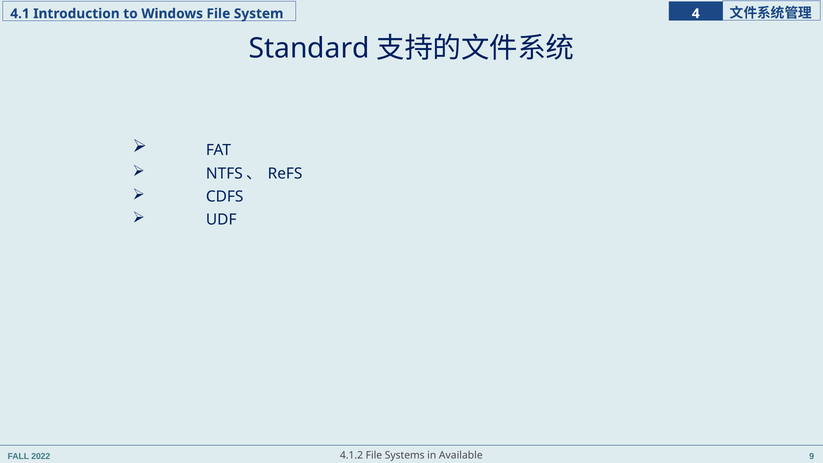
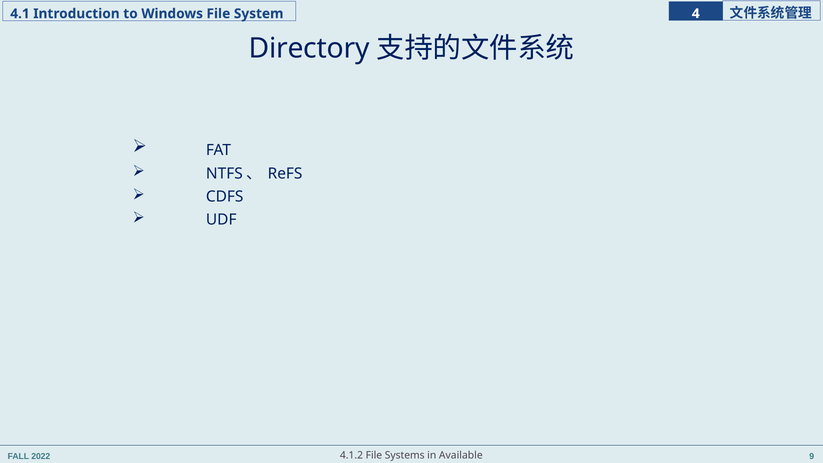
Standard: Standard -> Directory (309, 48)
